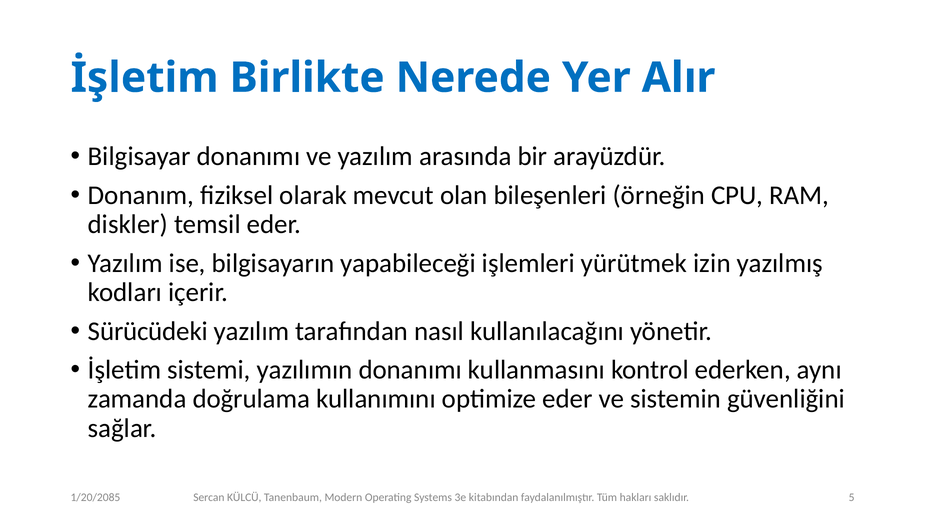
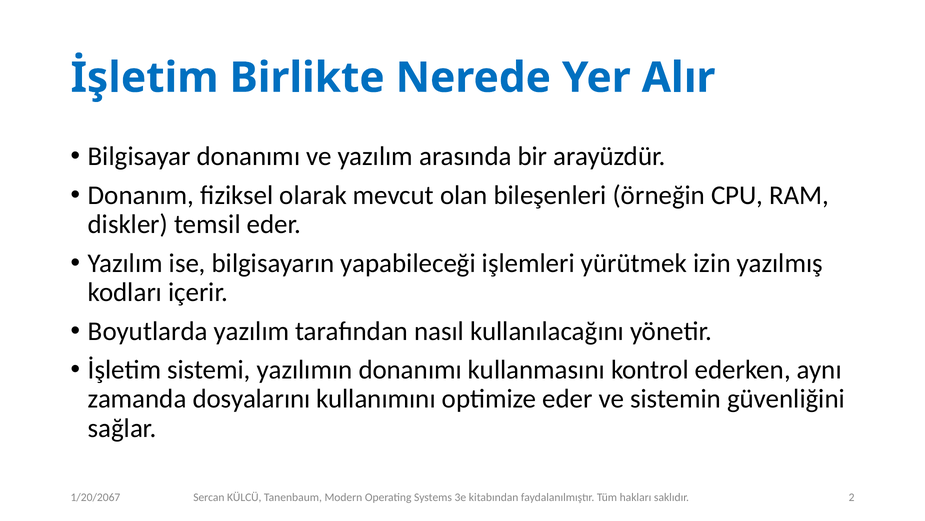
Sürücüdeki: Sürücüdeki -> Boyutlarda (148, 331)
doğrulama: doğrulama -> dosyalarını (251, 399)
5: 5 -> 2 (852, 497)
1/20/2085: 1/20/2085 -> 1/20/2067 (95, 497)
